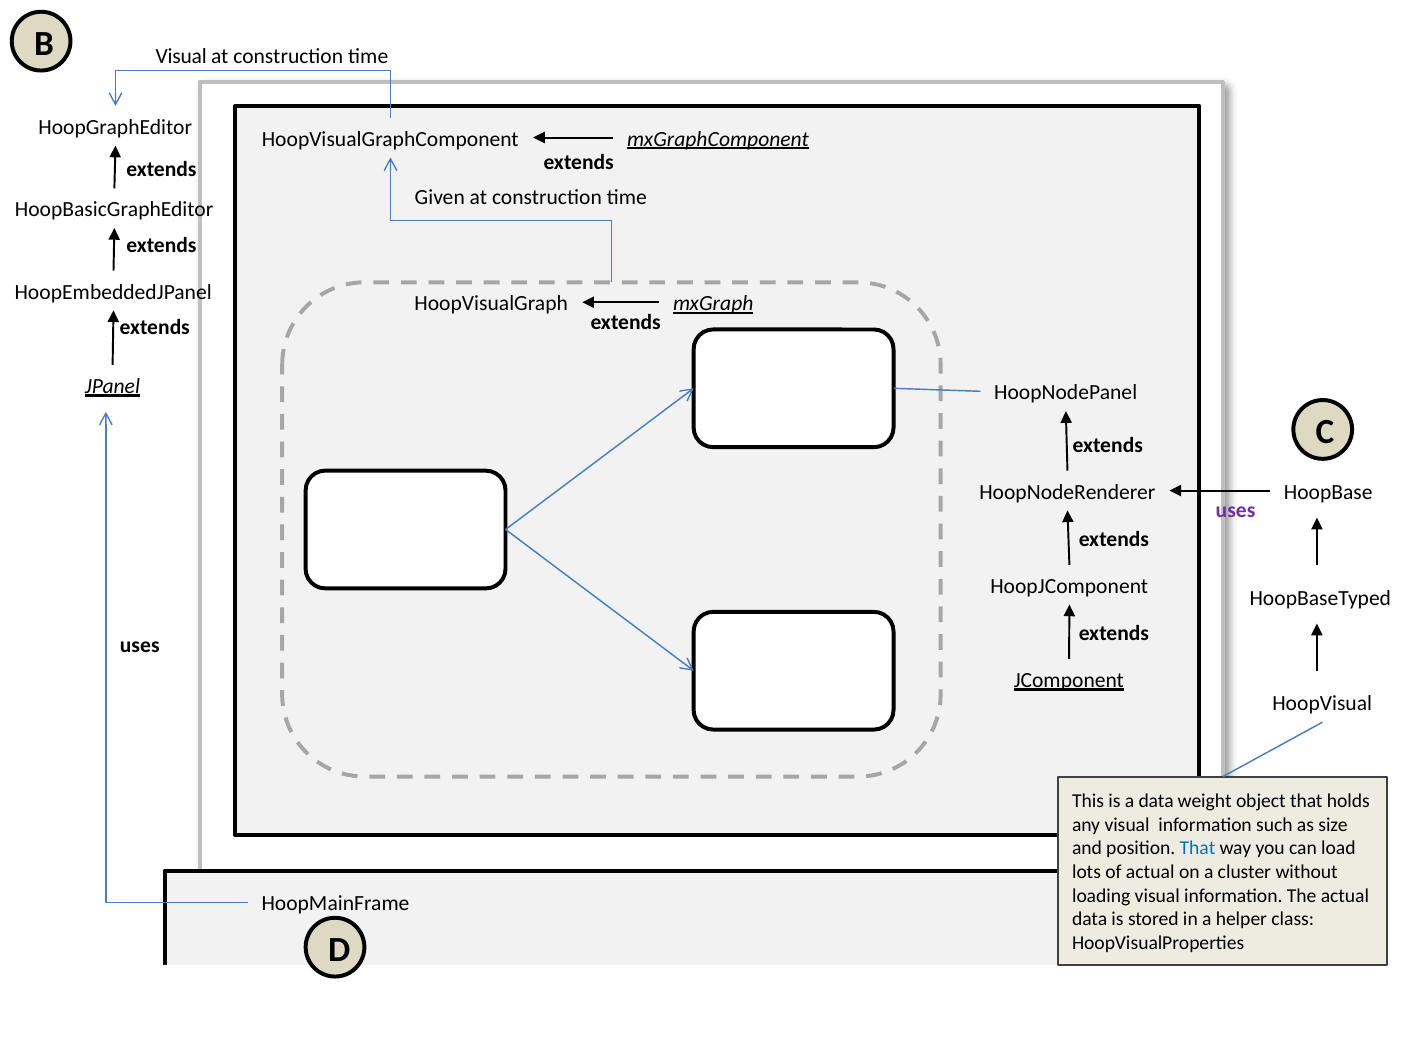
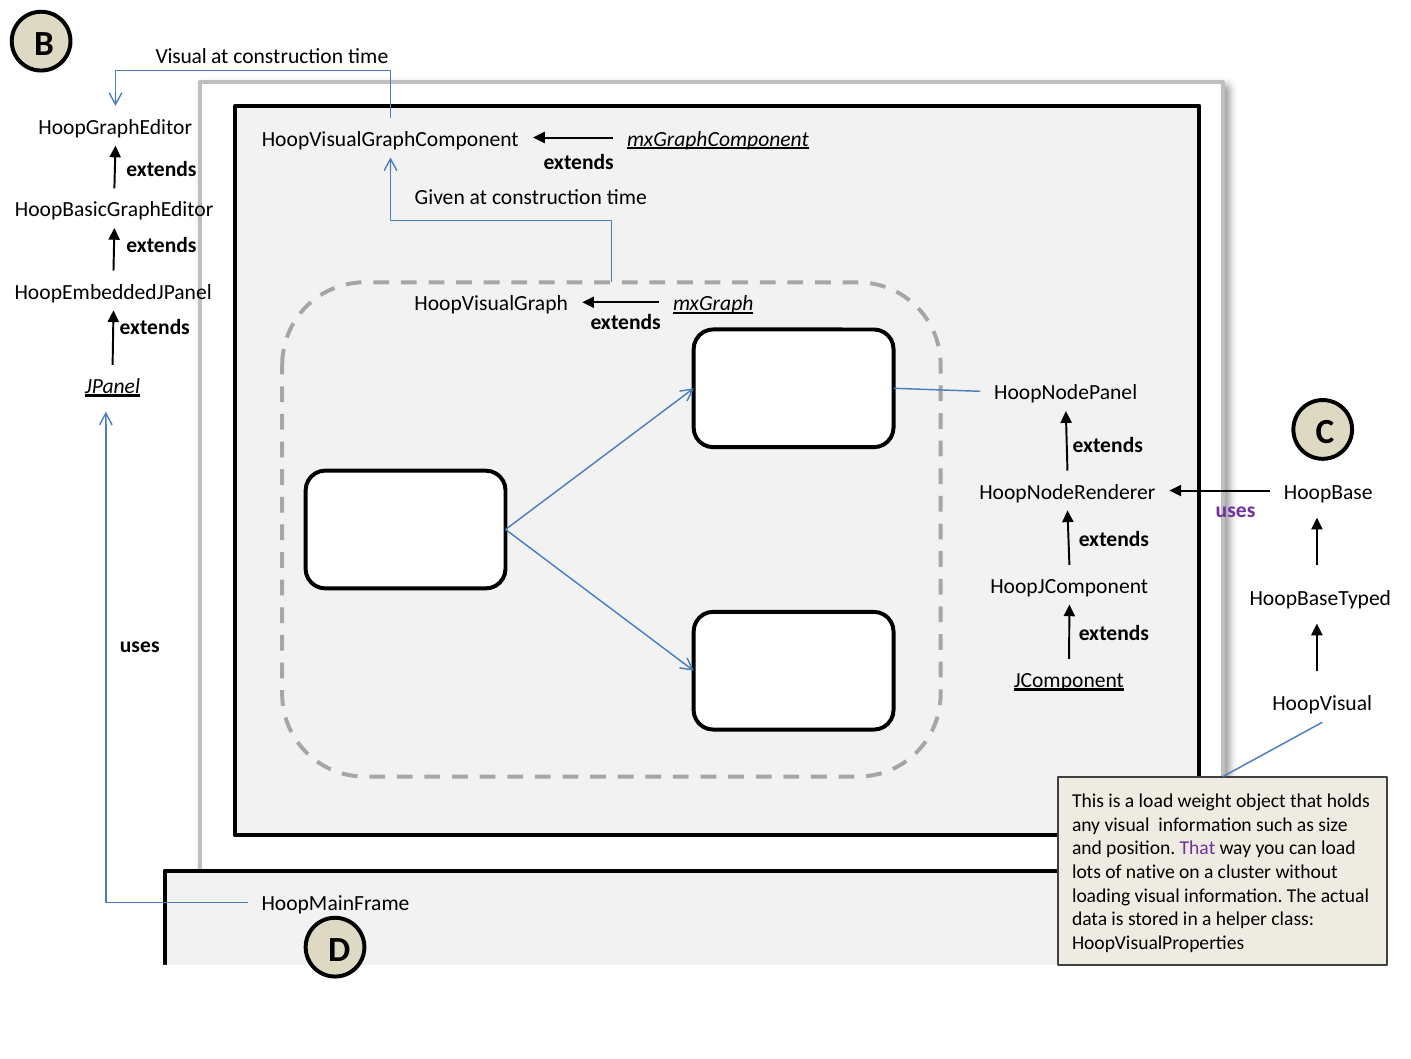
a data: data -> load (1156, 801)
That colour: blue -> purple (1197, 848)
of actual: actual -> native (1150, 871)
